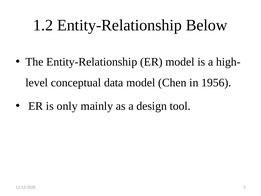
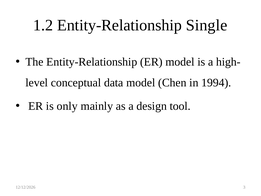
Below: Below -> Single (207, 25)
1956: 1956 -> 1994 (216, 83)
